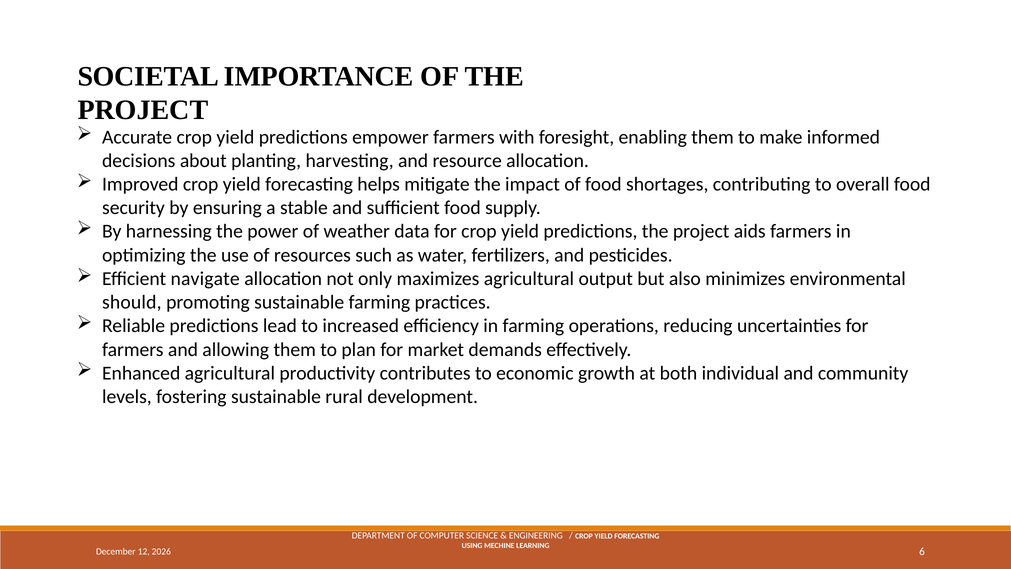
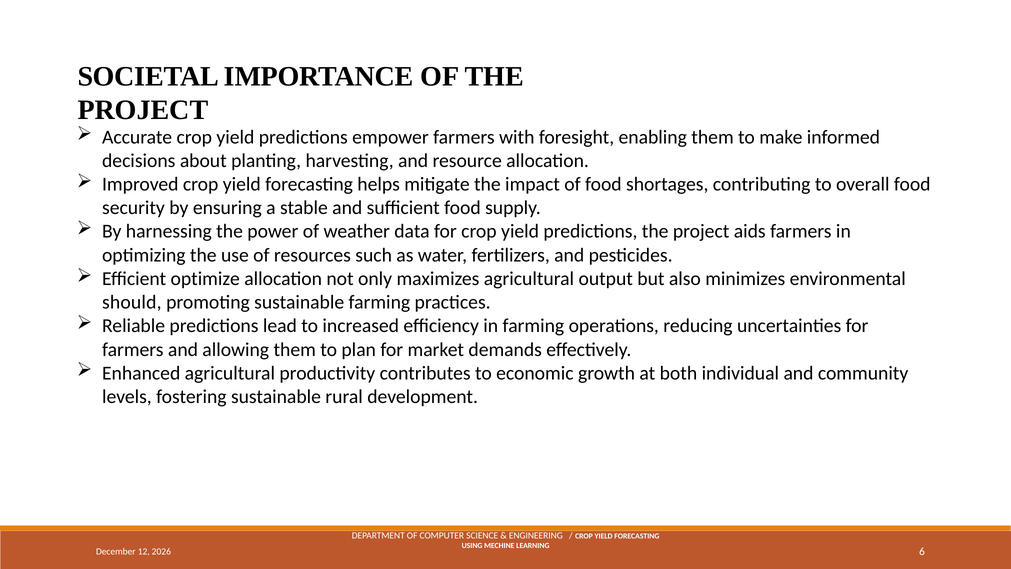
navigate: navigate -> optimize (205, 279)
